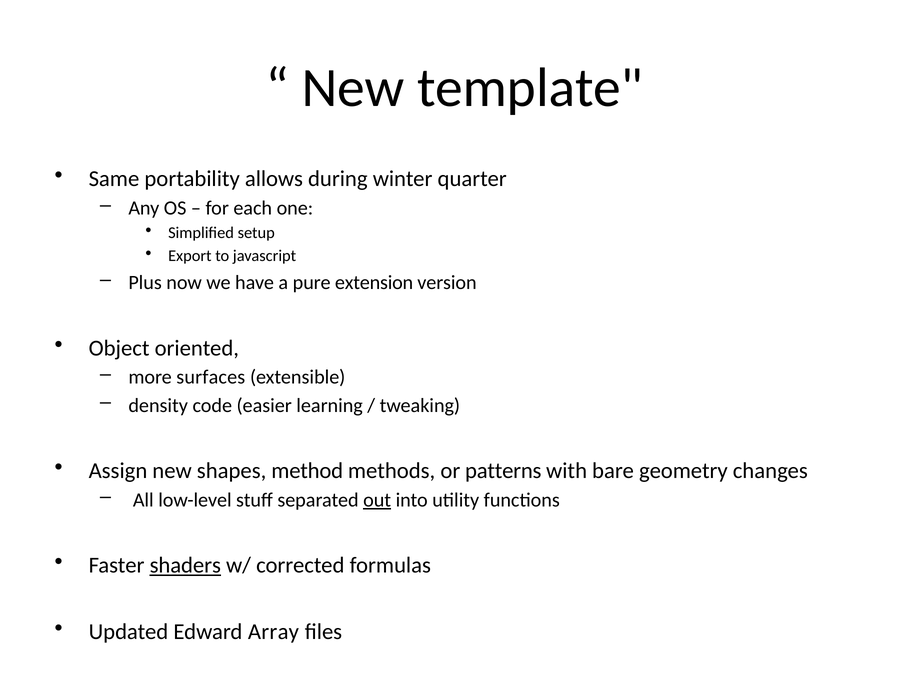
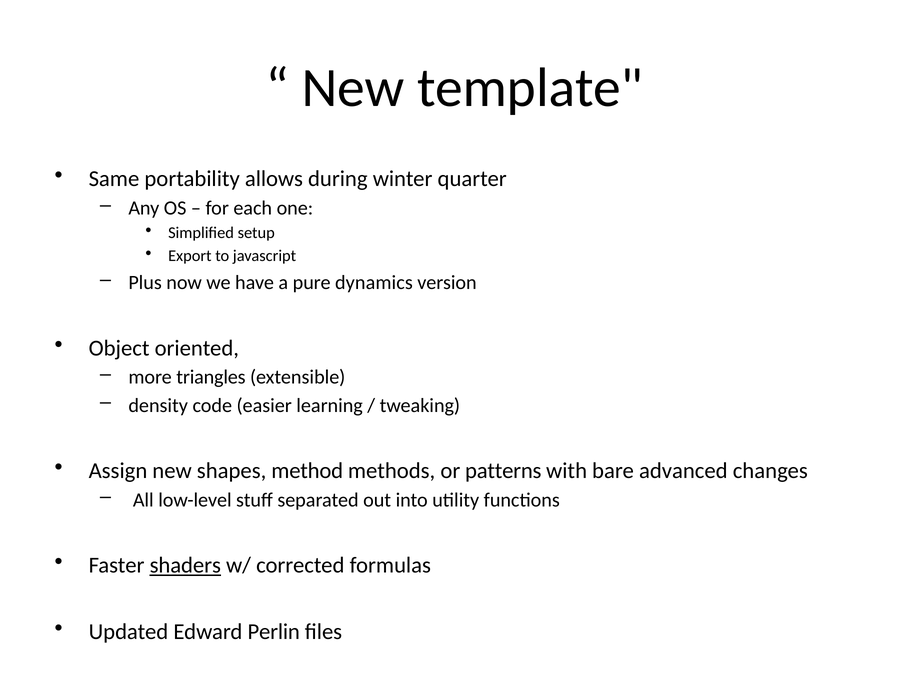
extension: extension -> dynamics (374, 283)
surfaces: surfaces -> triangles (211, 377)
geometry: geometry -> advanced (683, 471)
out underline: present -> none (377, 500)
Array: Array -> Perlin (274, 631)
